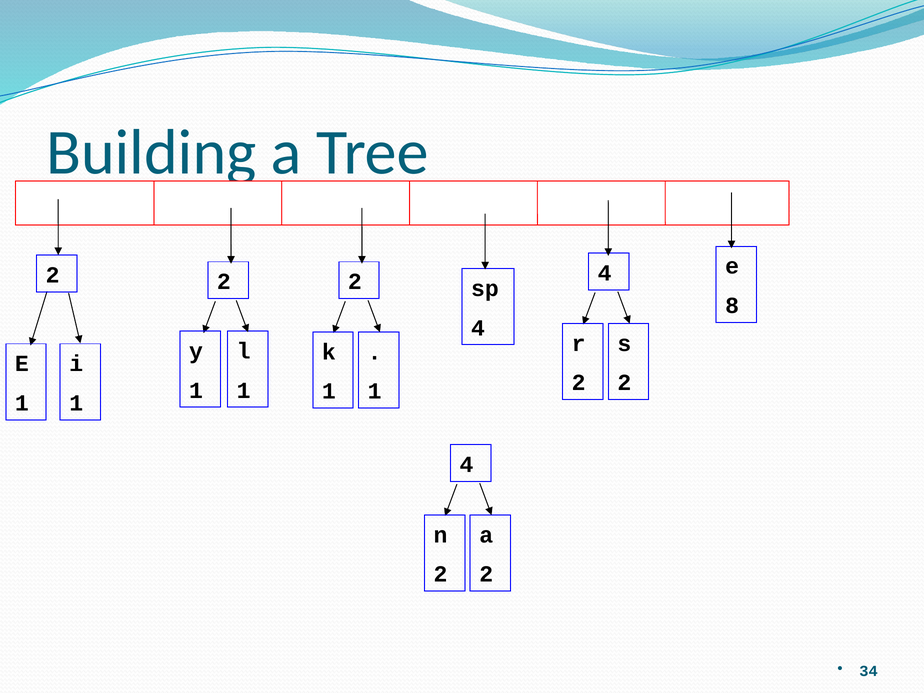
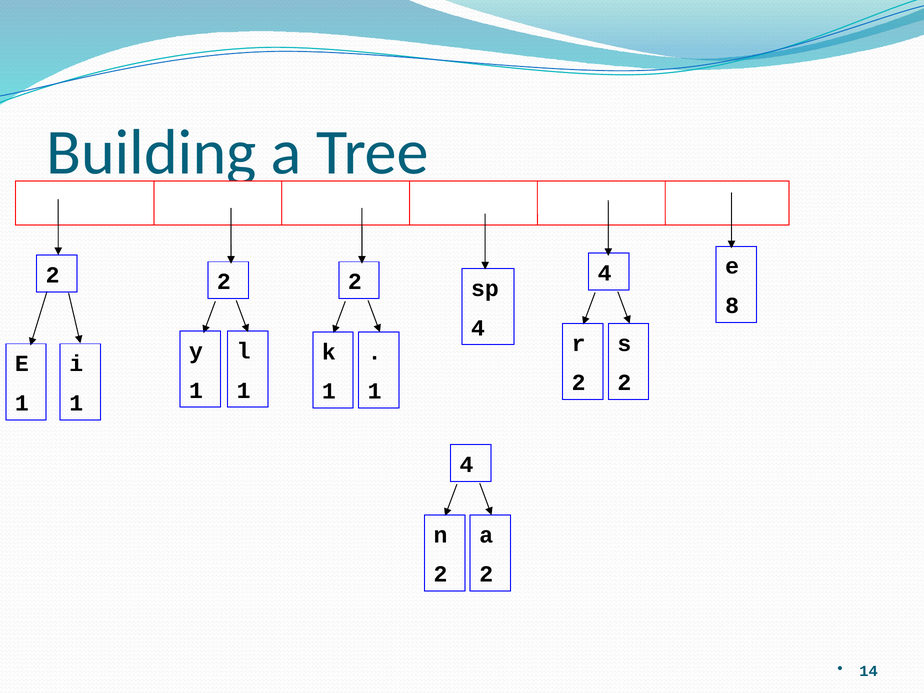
34: 34 -> 14 (869, 671)
